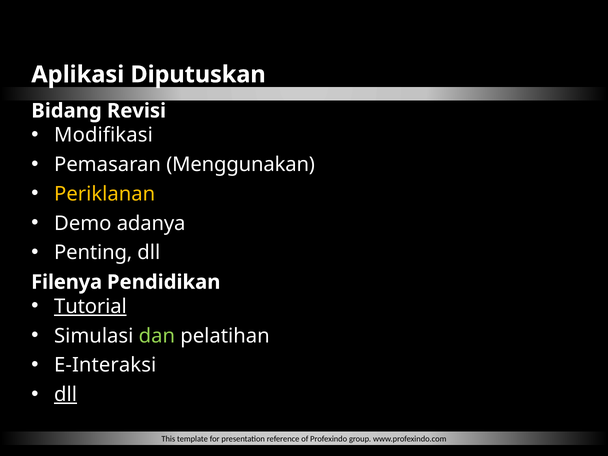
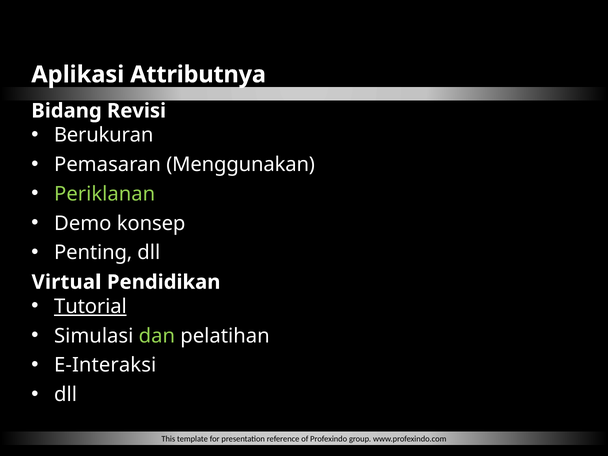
Diputuskan: Diputuskan -> Attributnya (198, 75)
Modifikasi: Modifikasi -> Berukuran (104, 135)
Periklanan colour: yellow -> light green (105, 194)
adanya: adanya -> konsep (151, 223)
Filenya: Filenya -> Virtual (66, 282)
dll underline: present -> none (66, 395)
